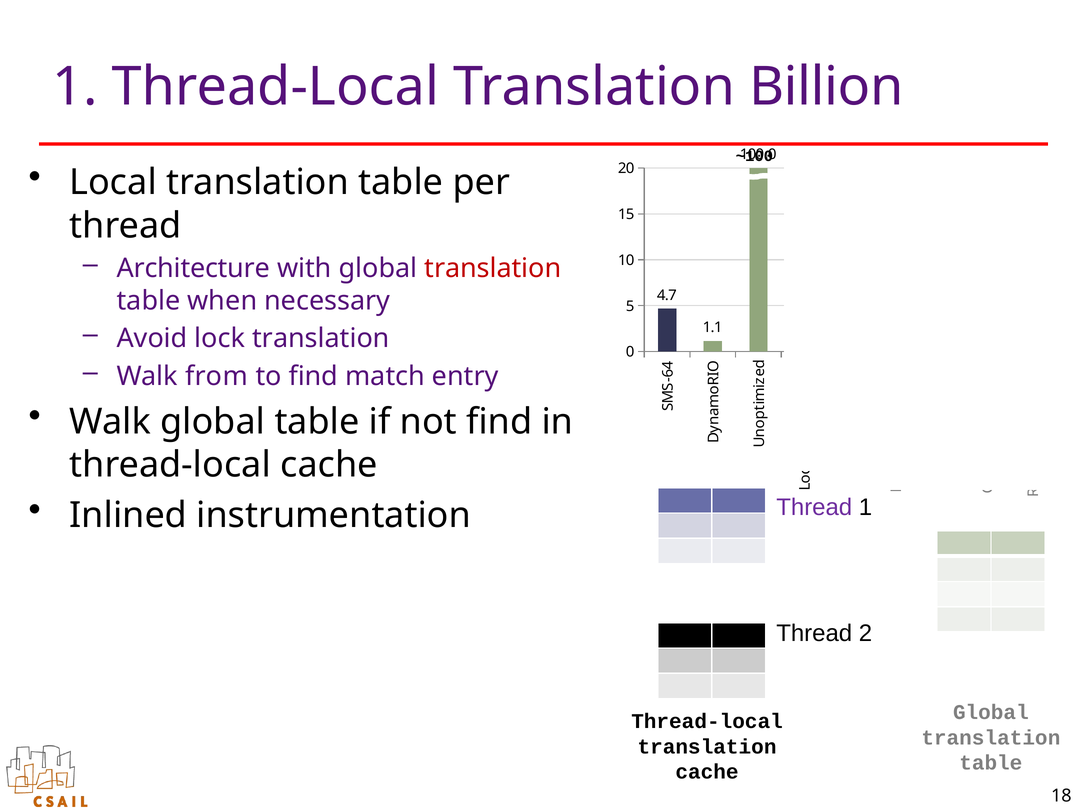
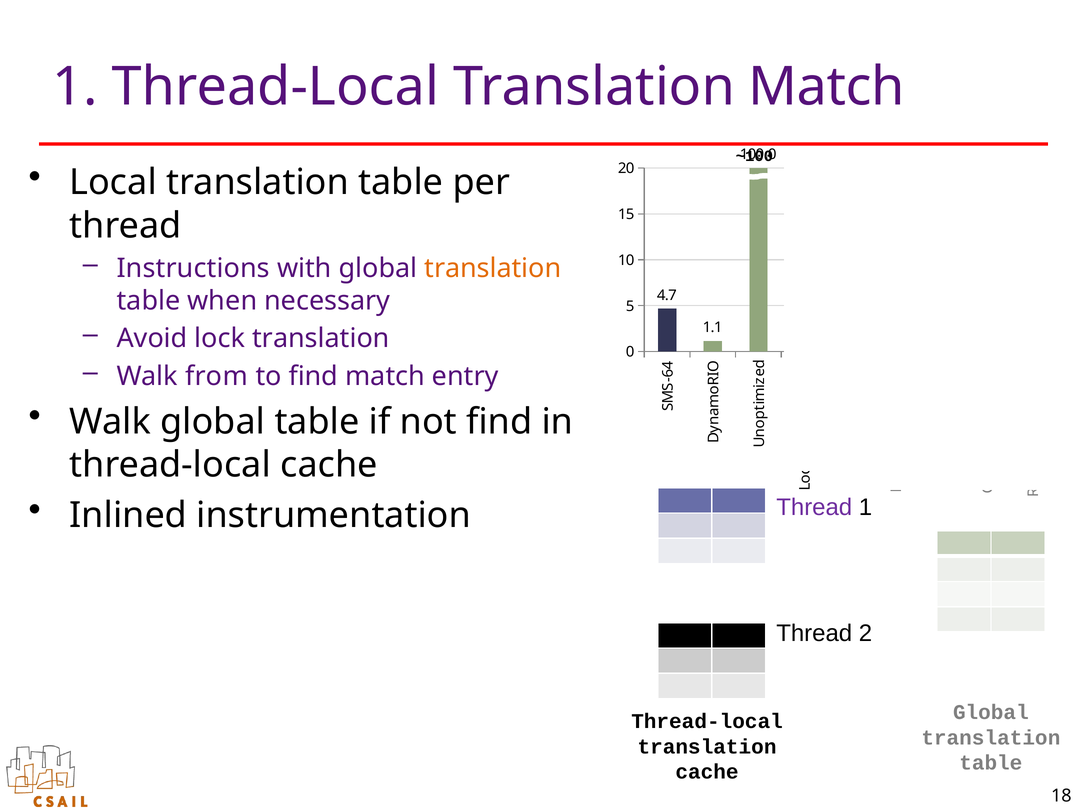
Translation Billion: Billion -> Match (826, 87)
Architecture: Architecture -> Instructions (193, 269)
translation colour: red -> orange (493, 269)
